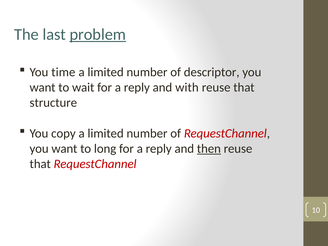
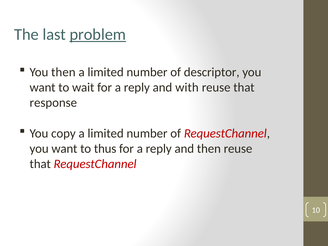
You time: time -> then (63, 72)
structure: structure -> response (53, 103)
long: long -> thus (105, 149)
then underline: present -> none (209, 149)
